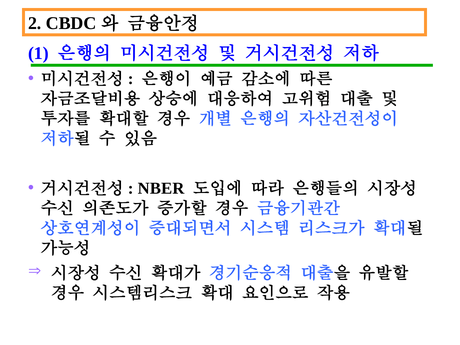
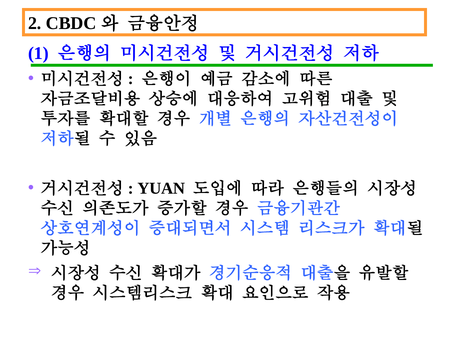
NBER: NBER -> YUAN (161, 188)
